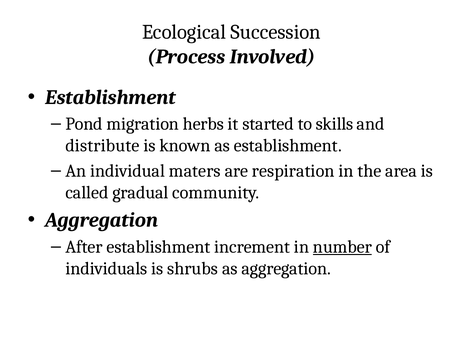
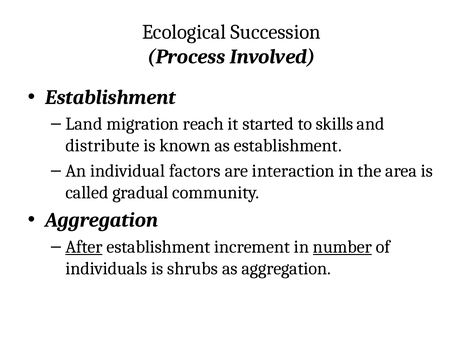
Pond: Pond -> Land (84, 124)
herbs: herbs -> reach (203, 124)
maters: maters -> factors (195, 171)
respiration: respiration -> interaction (293, 171)
After underline: none -> present (84, 246)
